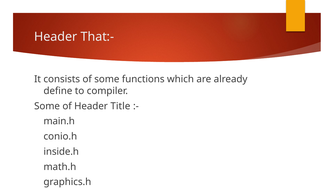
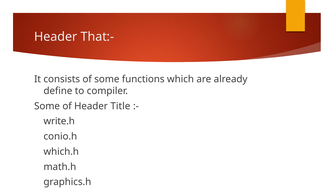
main.h: main.h -> write.h (59, 121)
inside.h: inside.h -> which.h (61, 152)
